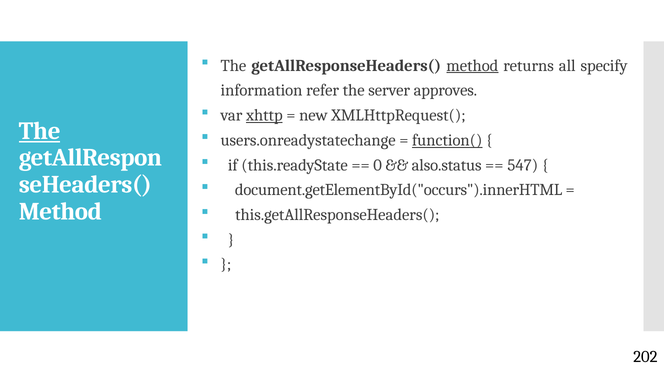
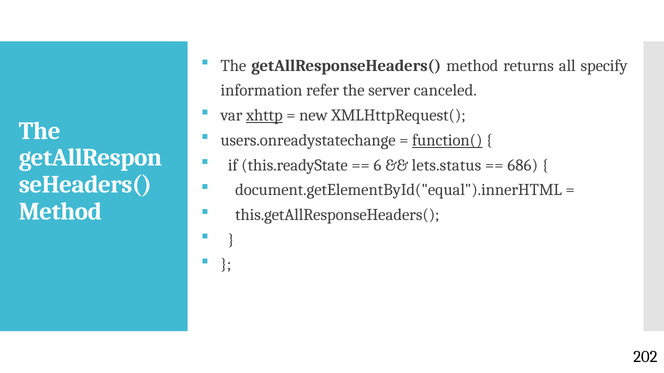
method underline: present -> none (472, 66)
approves: approves -> canceled (445, 91)
The underline: present -> none (40, 131)
0: 0 -> 6 (377, 165)
also.status: also.status -> lets.status (446, 165)
547: 547 -> 686 (523, 165)
document.getElementById("occurs").innerHTML: document.getElementById("occurs").innerHTML -> document.getElementById("equal").innerHTML (399, 190)
